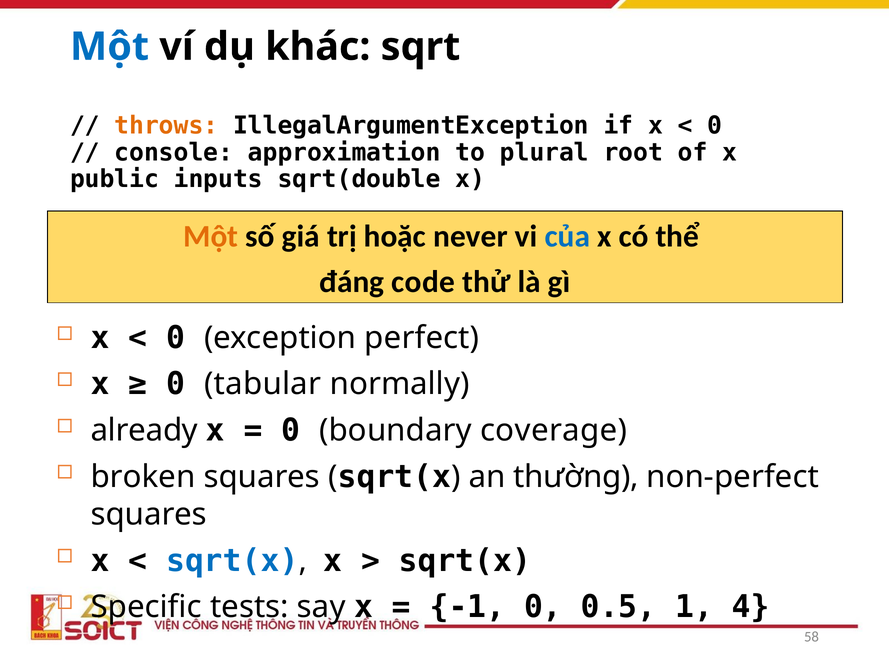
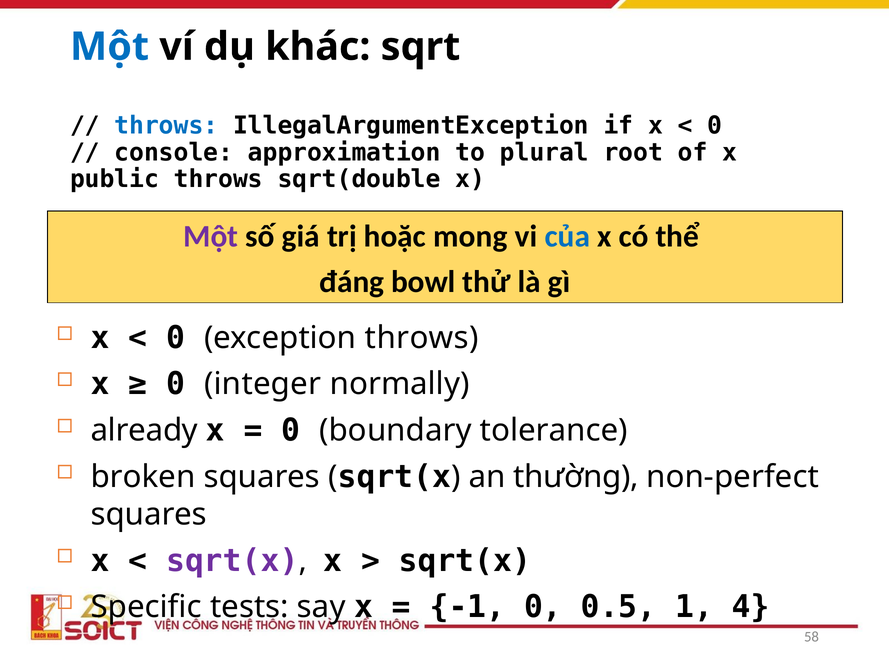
throws colour: orange -> blue (166, 126)
public inputs: inputs -> throws (218, 179)
Một colour: orange -> purple (211, 236)
never: never -> mong (470, 236)
code: code -> bowl (423, 282)
exception perfect: perfect -> throws (422, 338)
tabular: tabular -> integer (263, 384)
coverage: coverage -> tolerance (554, 430)
sqrt(x colour: blue -> purple (232, 561)
